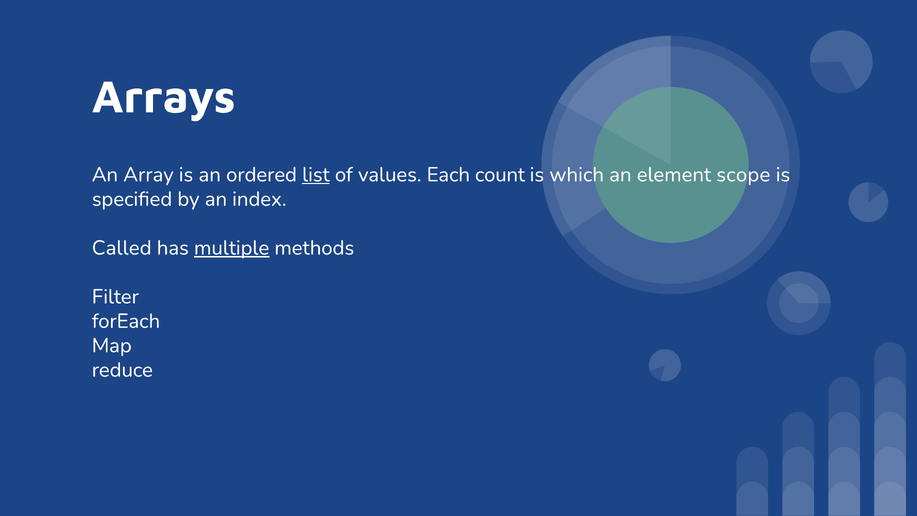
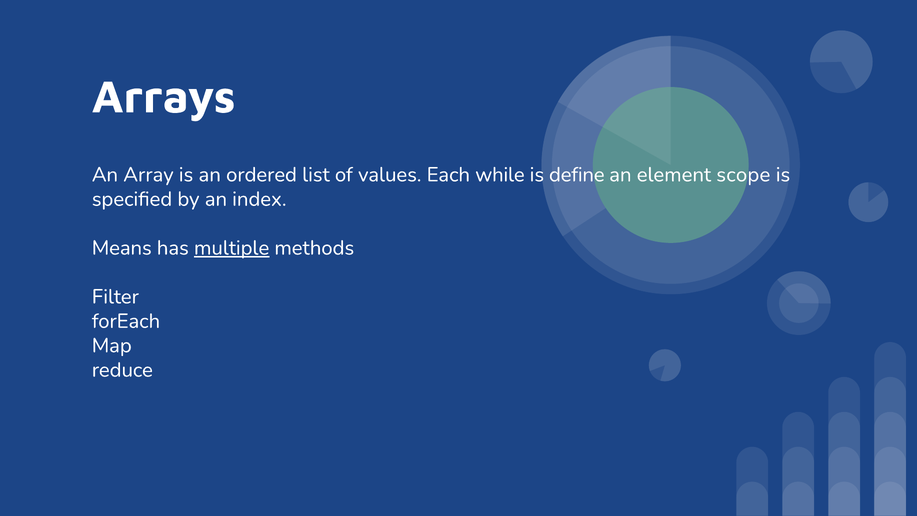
list underline: present -> none (316, 175)
count: count -> while (500, 175)
which: which -> define (577, 175)
Called: Called -> Means (122, 248)
